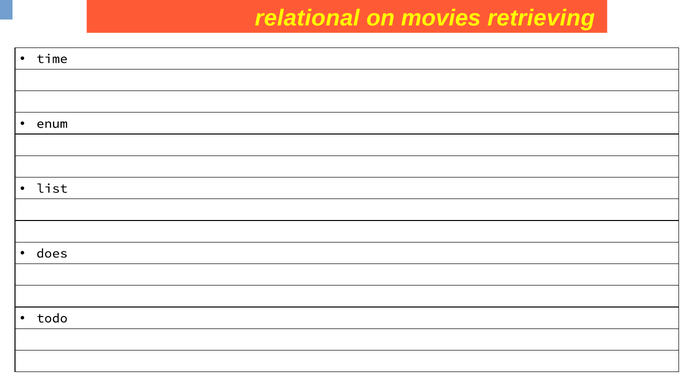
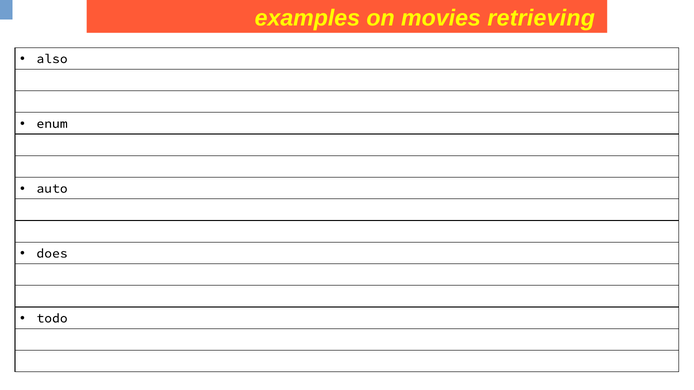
relational: relational -> examples (307, 18)
time: time -> also (52, 59)
list: list -> auto (52, 189)
